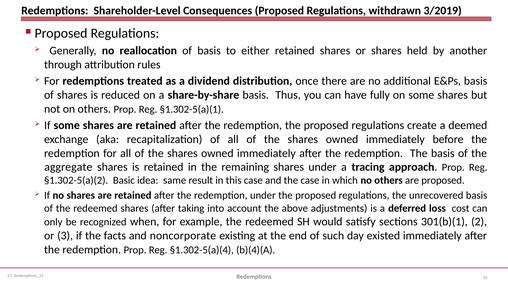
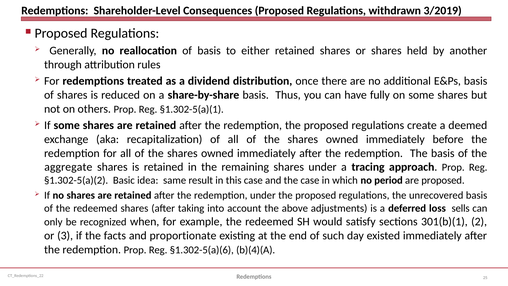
no others: others -> period (389, 180)
cost: cost -> sells (461, 208)
noncorporate: noncorporate -> proportionate (183, 235)
§1.302-5(a)(4: §1.302-5(a)(4 -> §1.302-5(a)(6 (202, 250)
